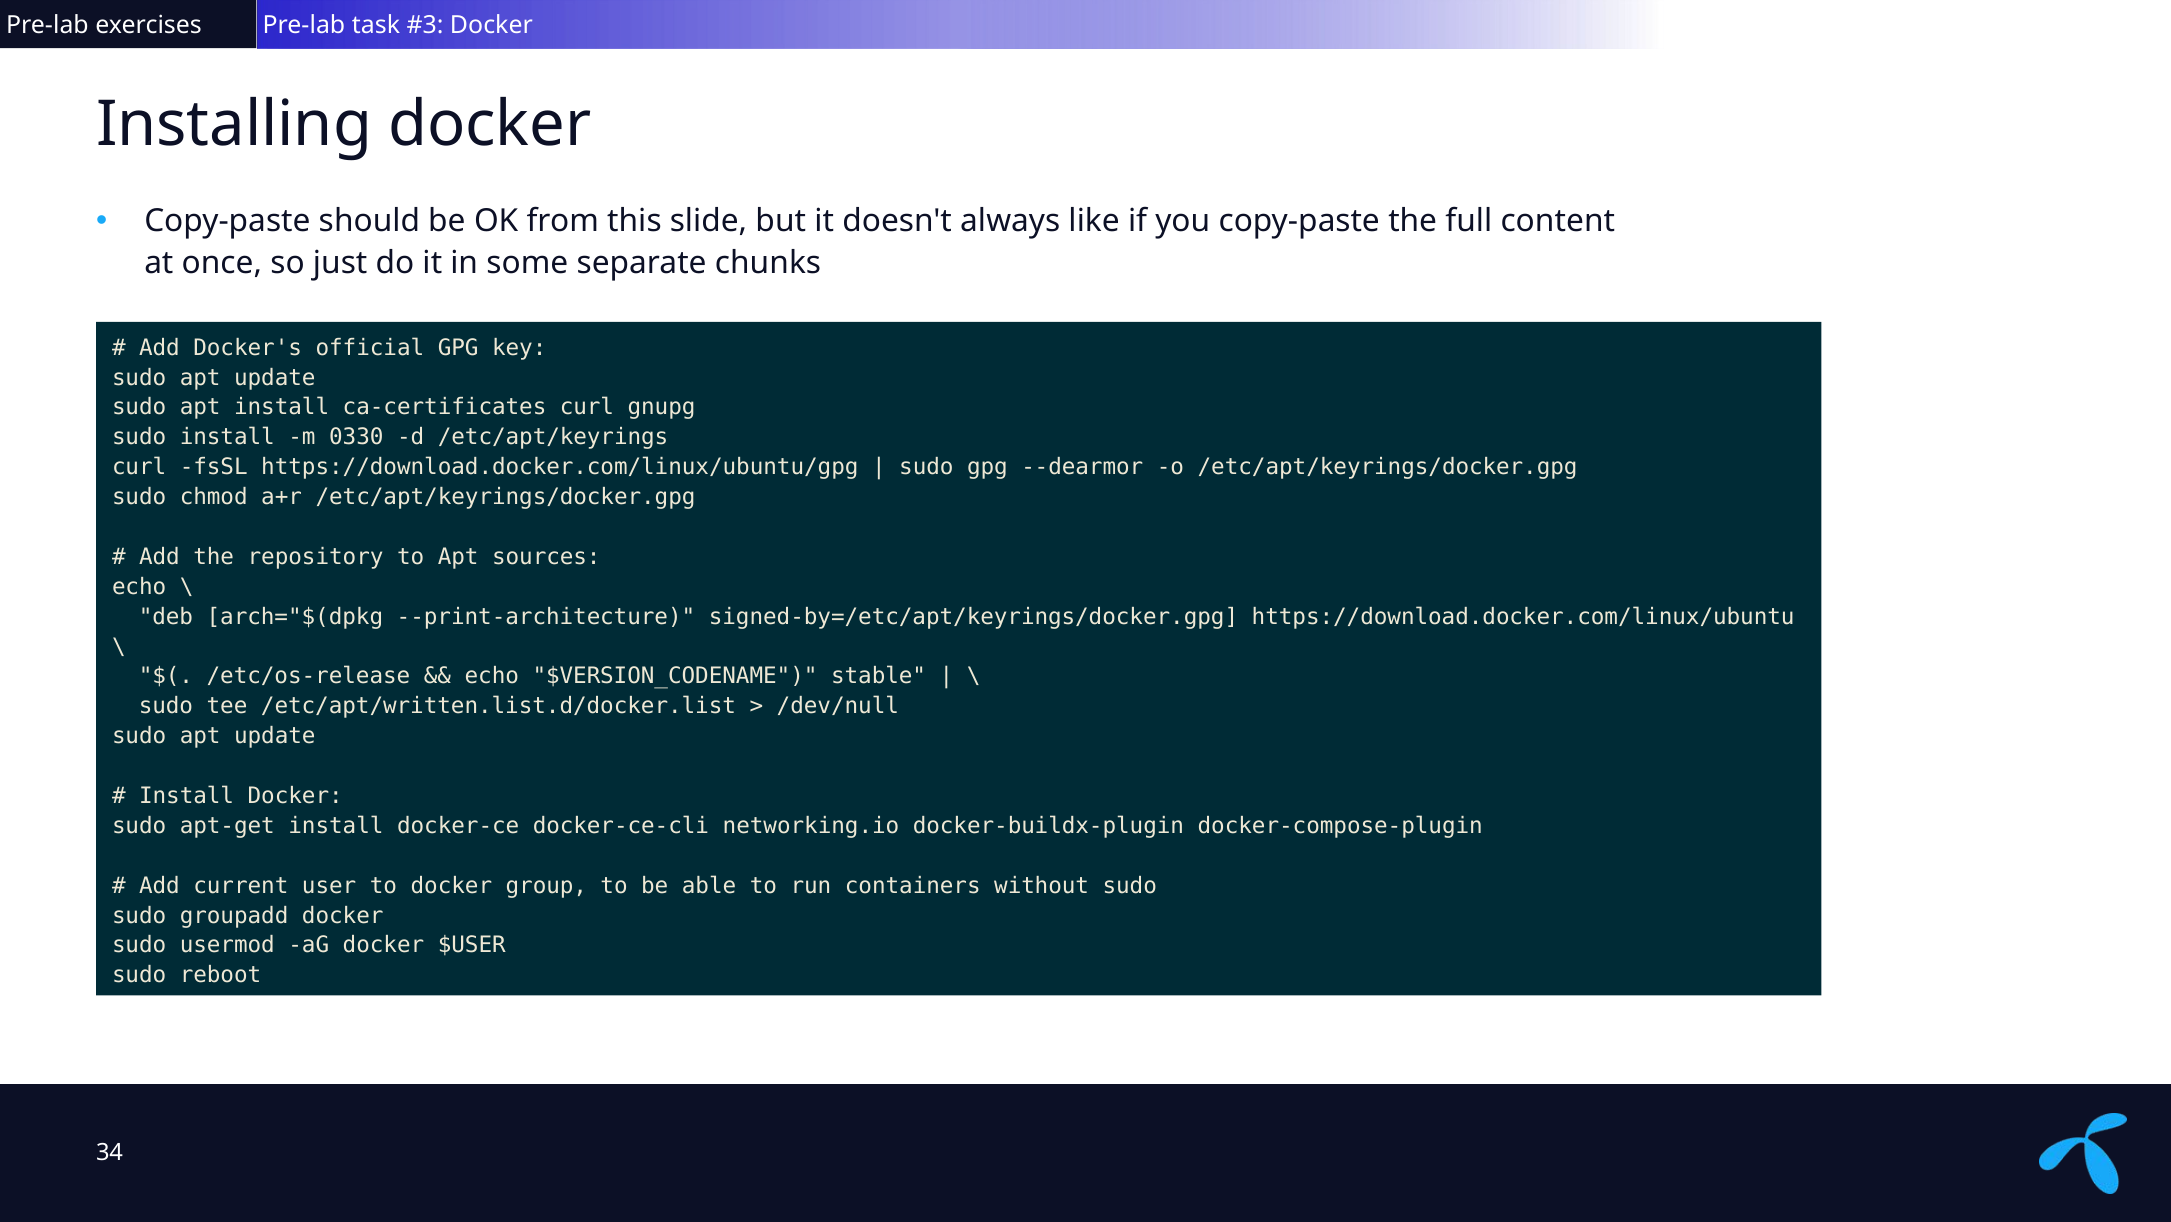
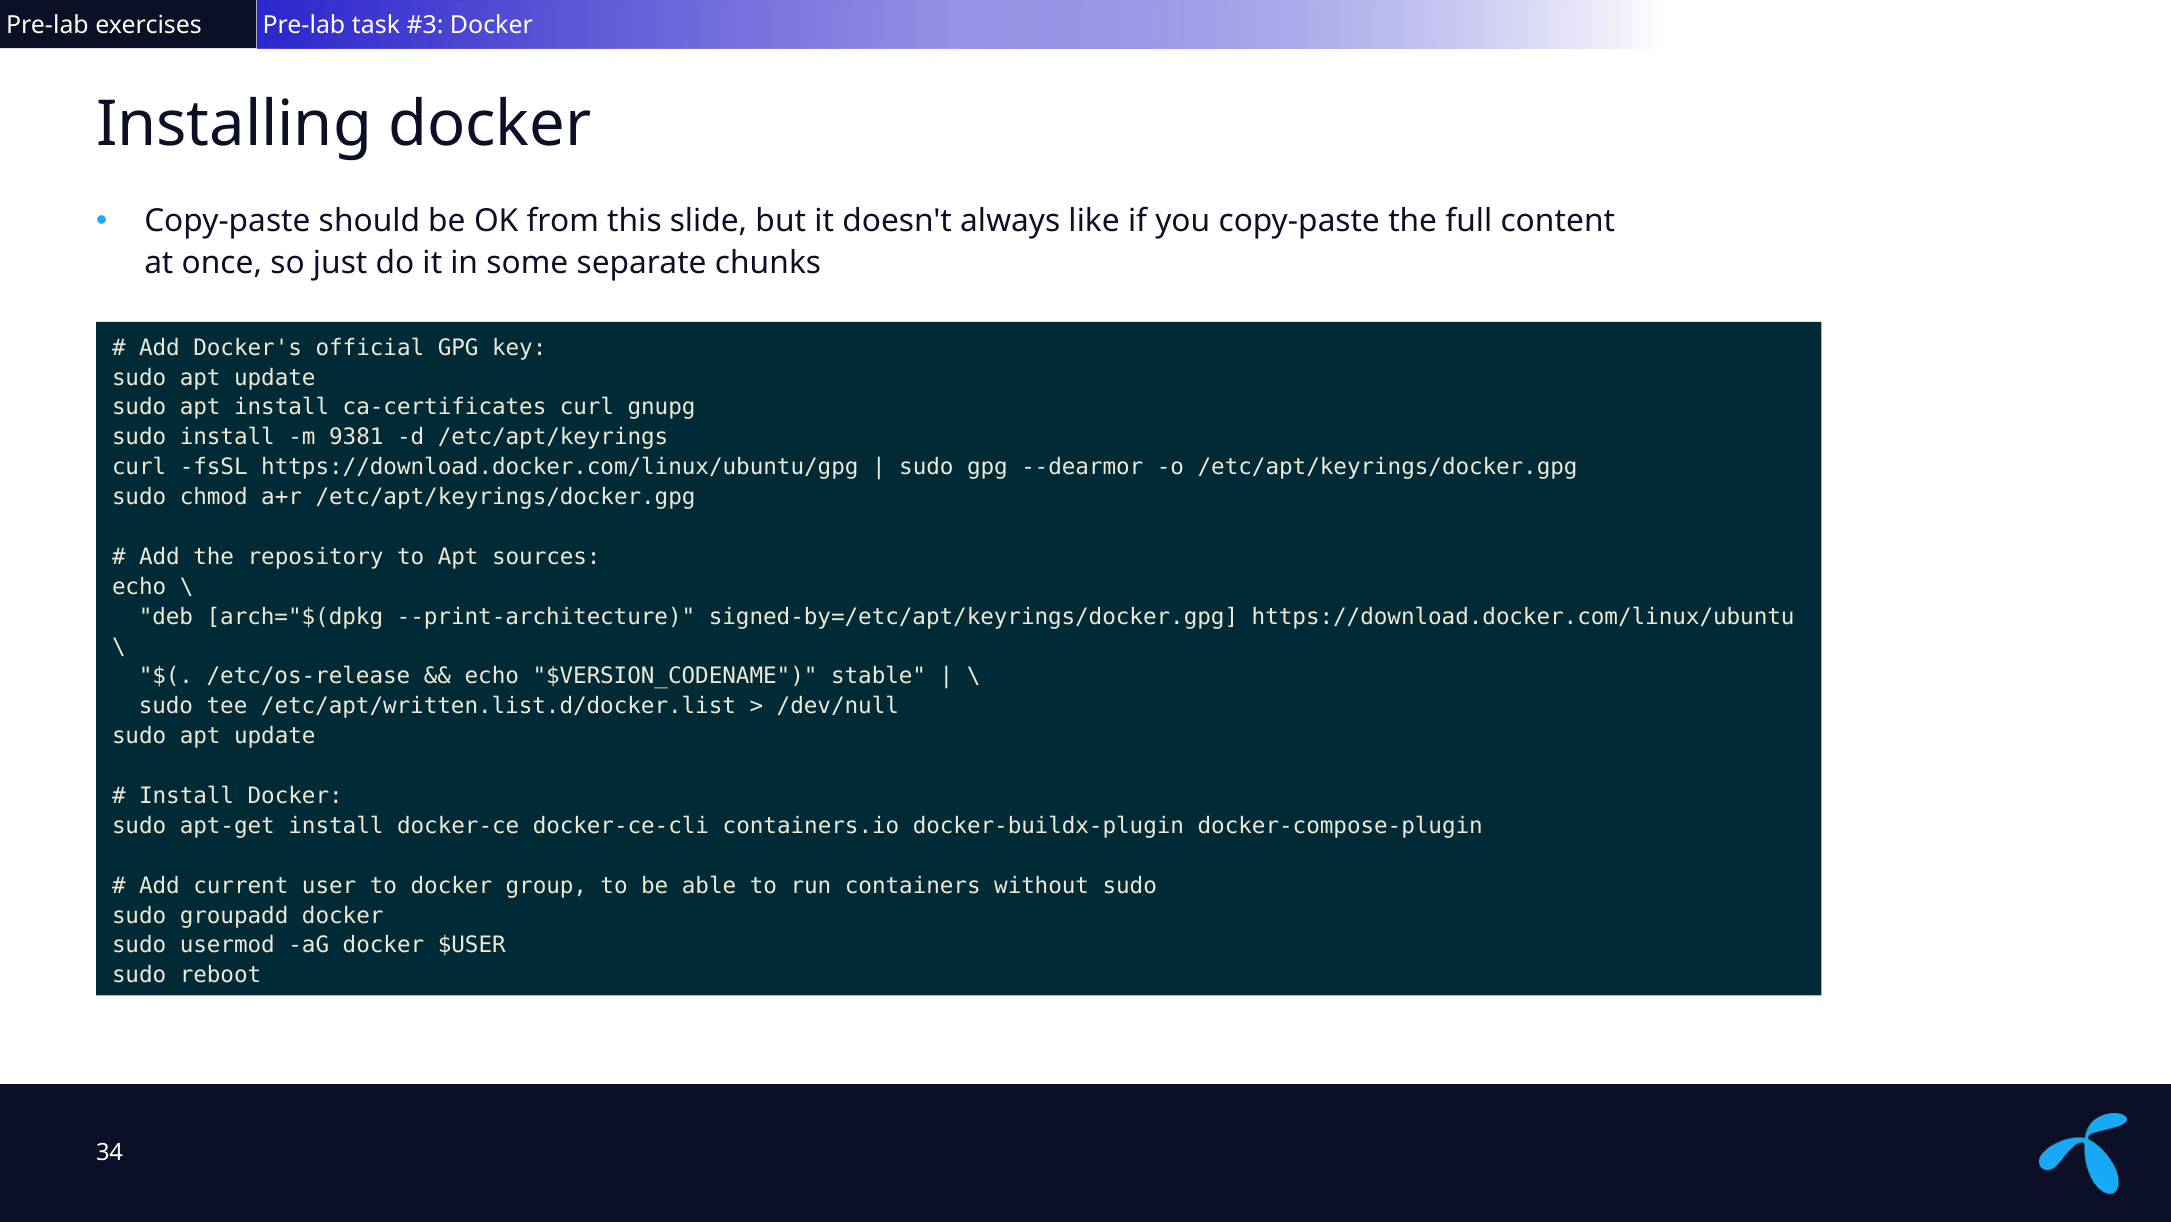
0330: 0330 -> 9381 (356, 437)
networking.io: networking.io -> containers.io (811, 825)
